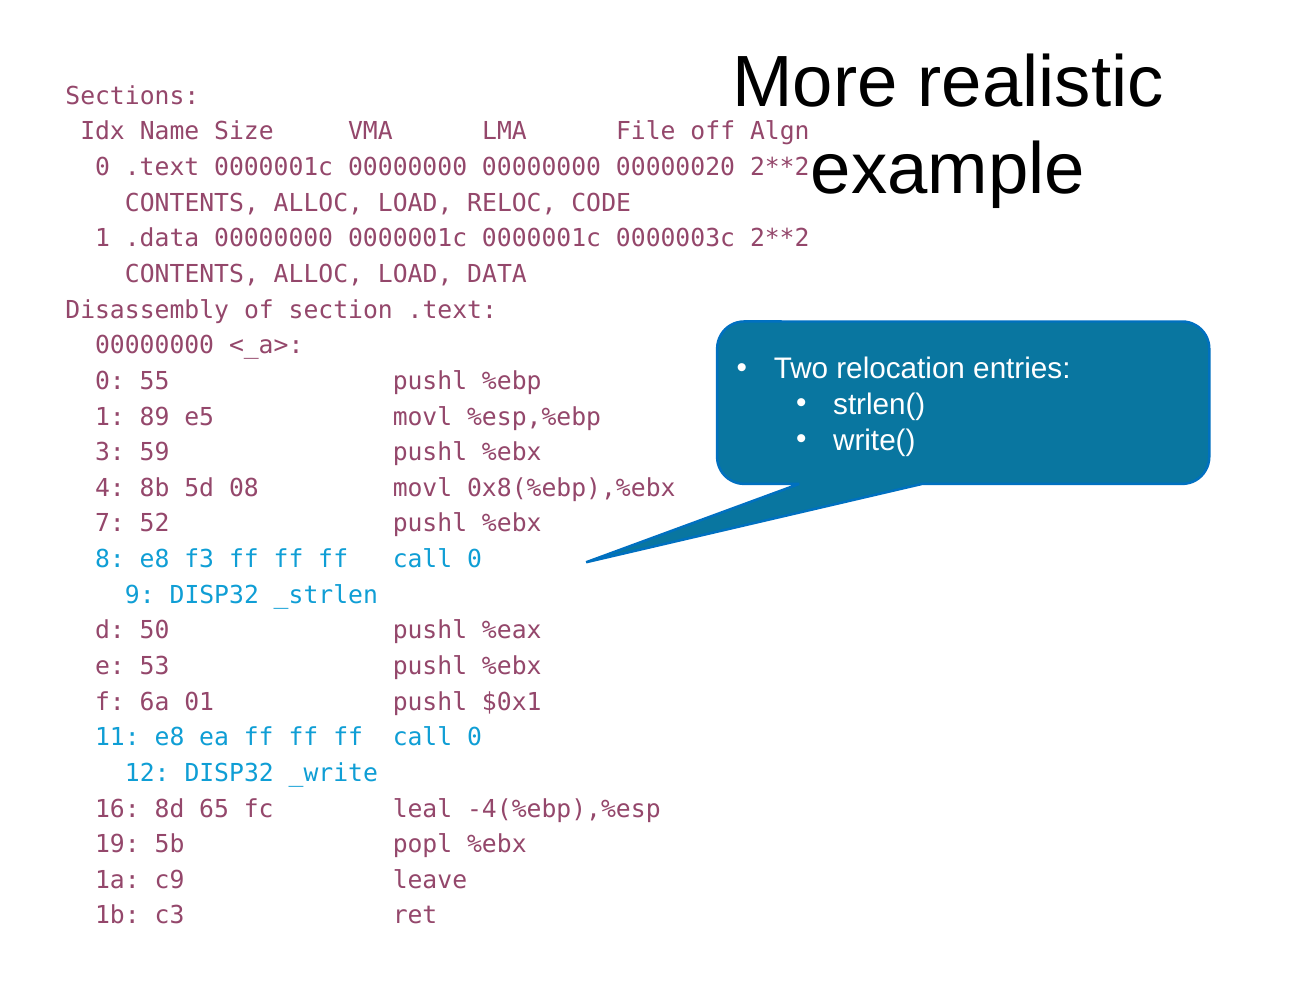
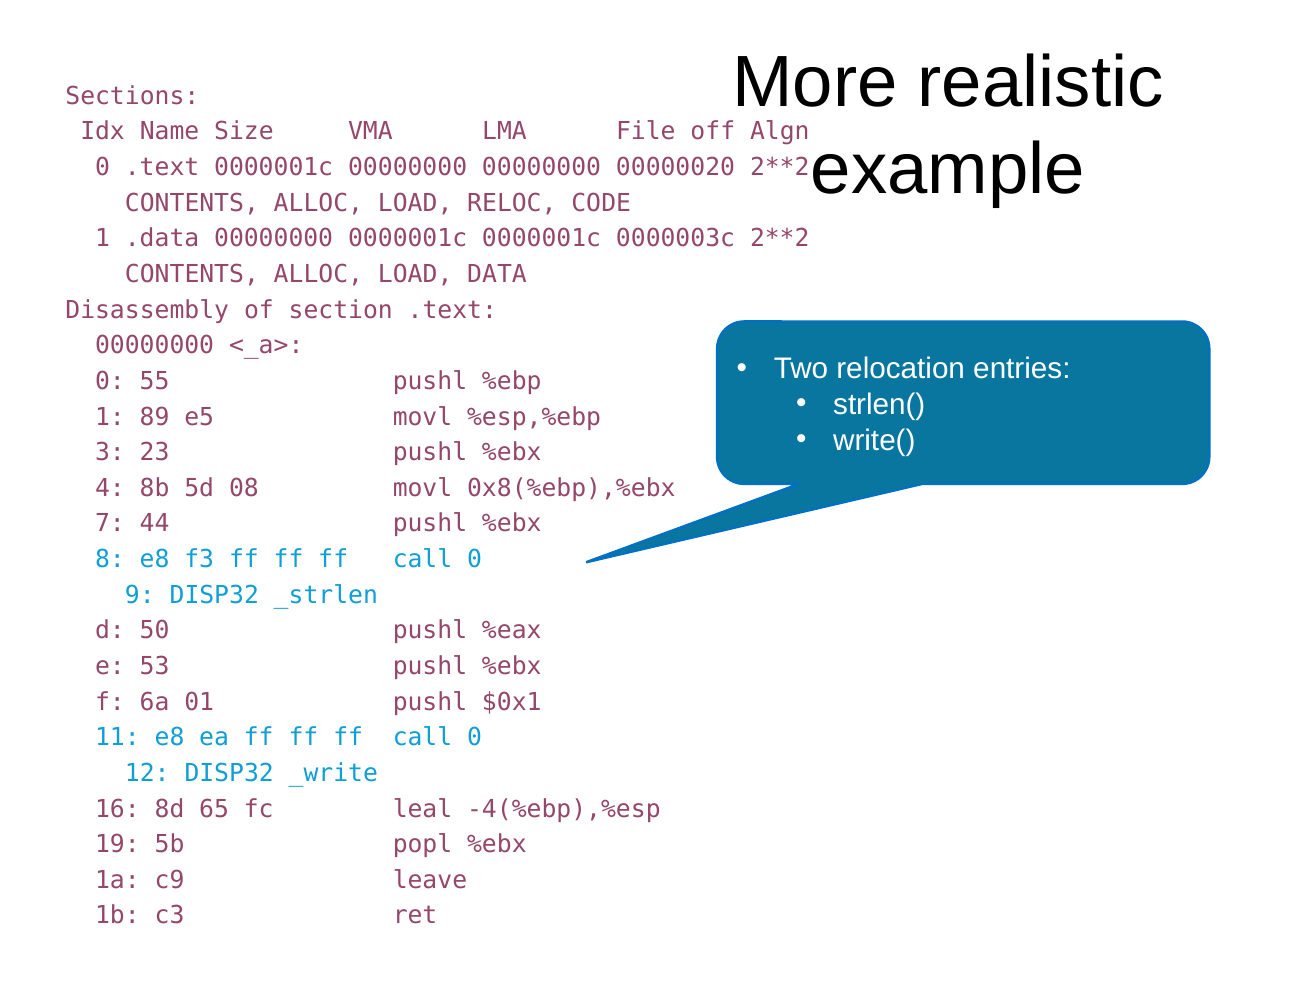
59: 59 -> 23 (155, 452)
52: 52 -> 44 (155, 524)
